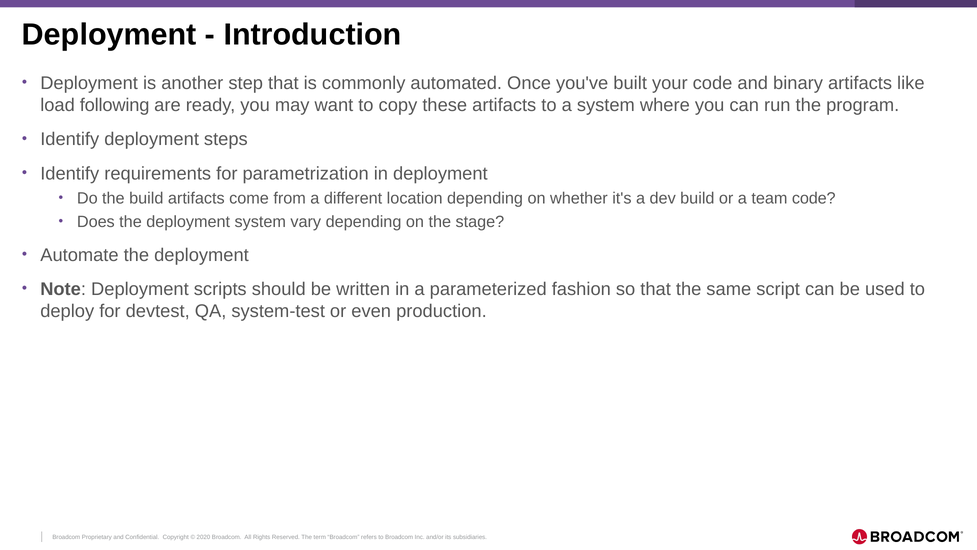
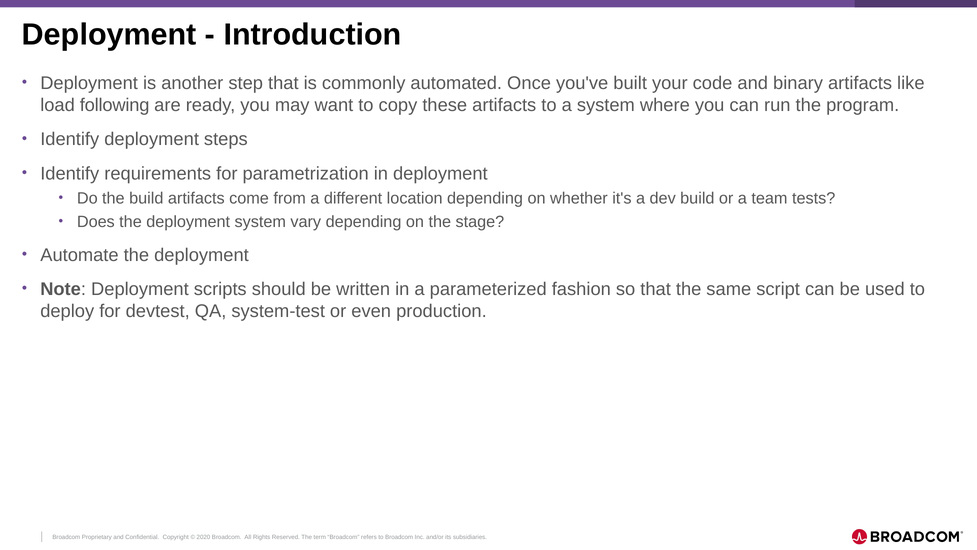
team code: code -> tests (814, 198)
